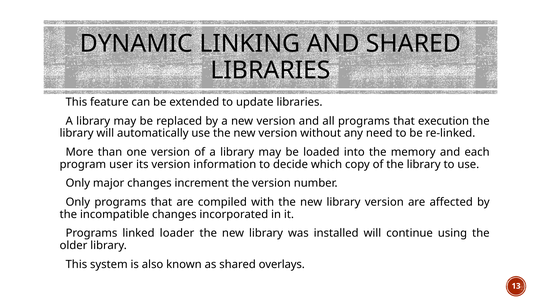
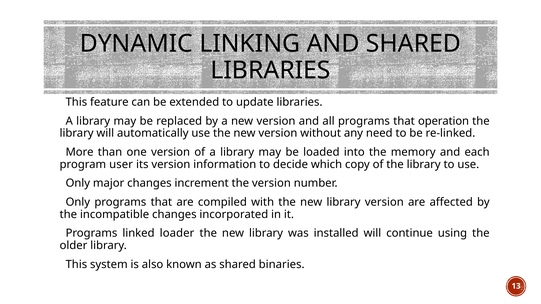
execution: execution -> operation (444, 121)
overlays: overlays -> binaries (282, 265)
